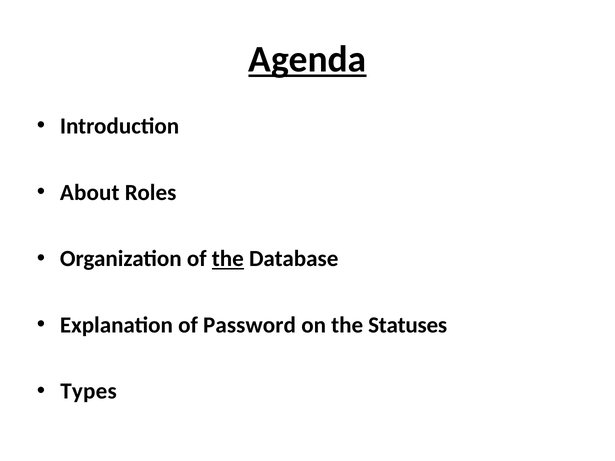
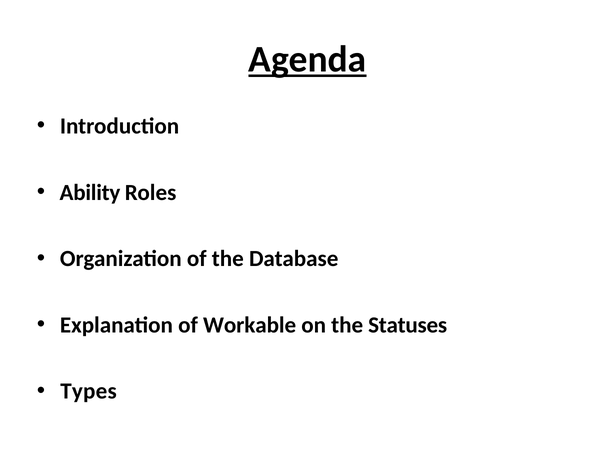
About: About -> Ability (90, 193)
the underline: present -> none (228, 259)
Password: Password -> Workable (250, 325)
